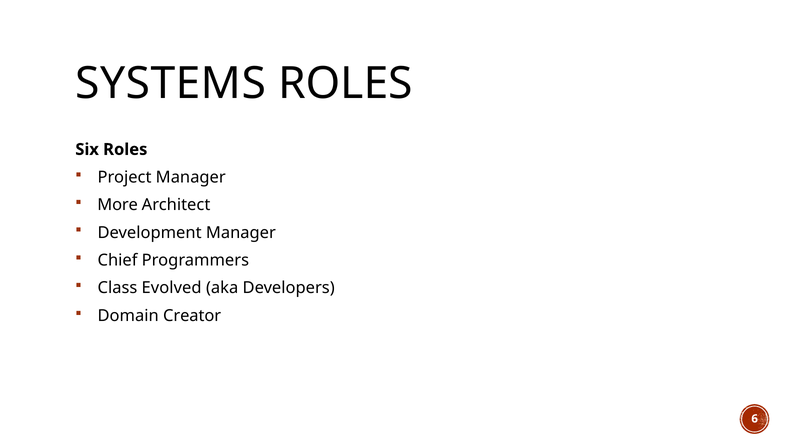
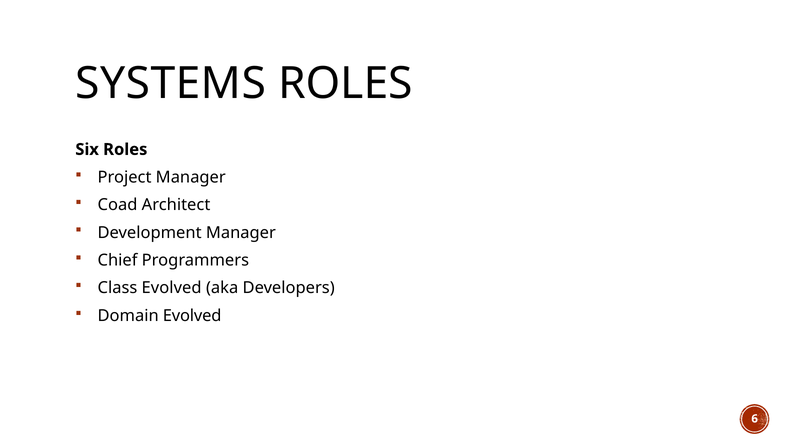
More: More -> Coad (118, 205)
Domain Creator: Creator -> Evolved (192, 316)
